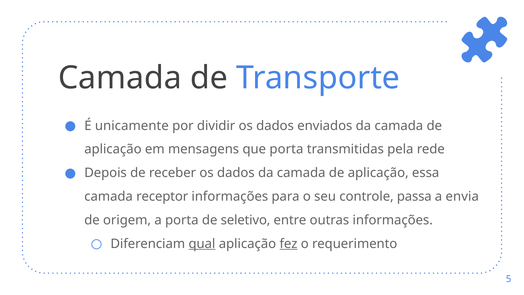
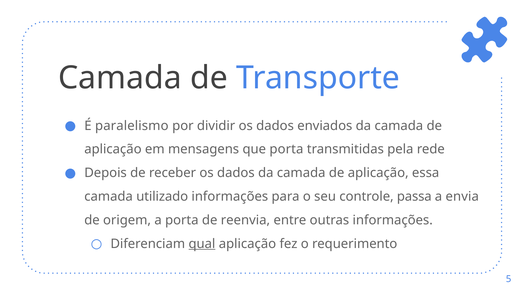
unicamente: unicamente -> paralelismo (132, 126)
receptor: receptor -> utilizado (162, 196)
seletivo: seletivo -> reenvia (245, 220)
fez underline: present -> none (288, 243)
